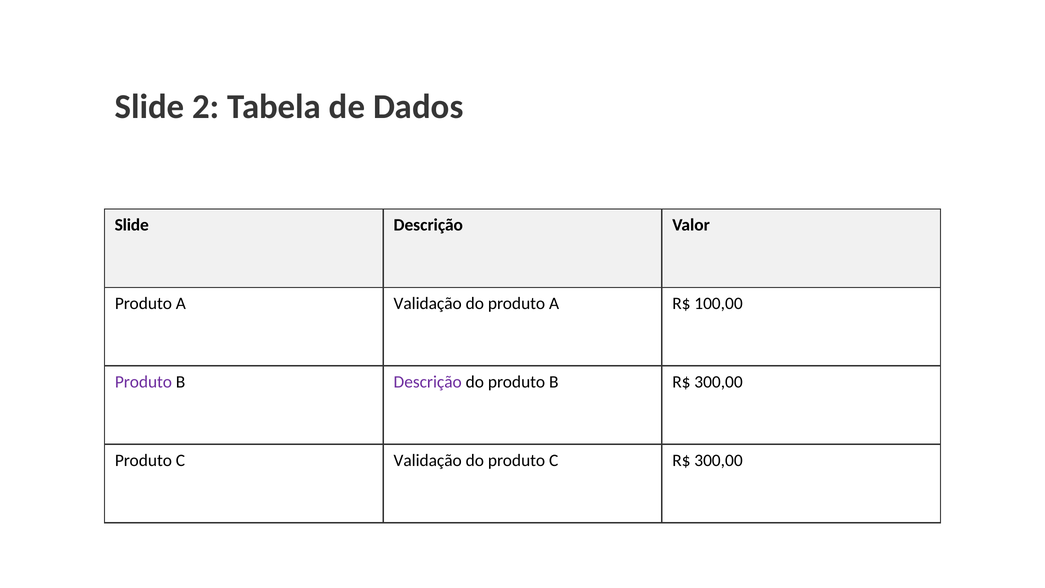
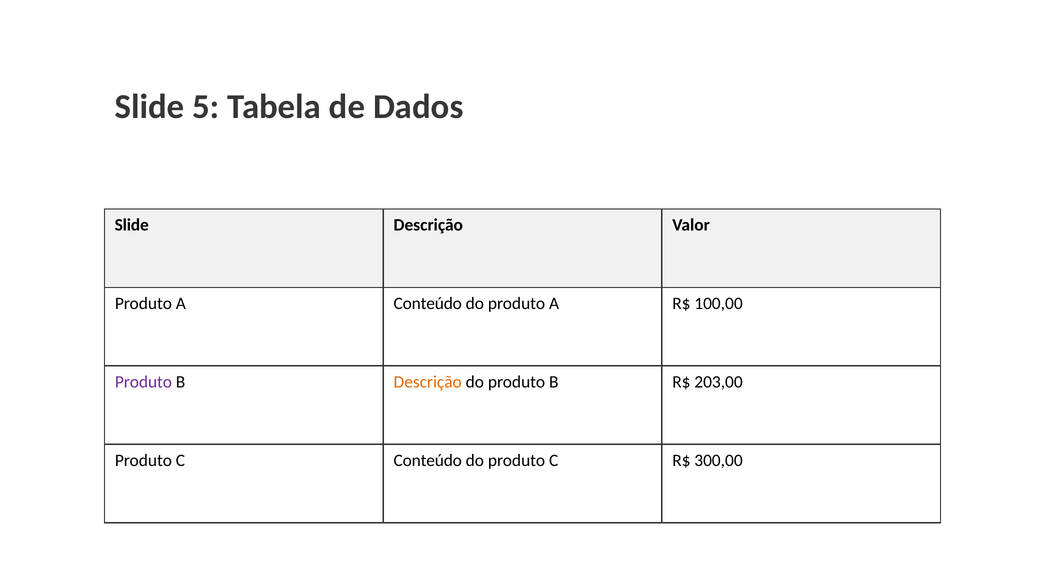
2: 2 -> 5 (206, 107)
A Validação: Validação -> Conteúdo (428, 303)
Descrição colour: purple -> orange (428, 382)
B R$ 300,00: 300,00 -> 203,00 (719, 382)
C Validação: Validação -> Conteúdo (428, 460)
